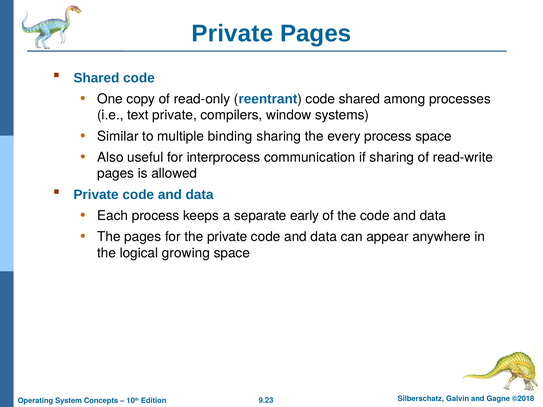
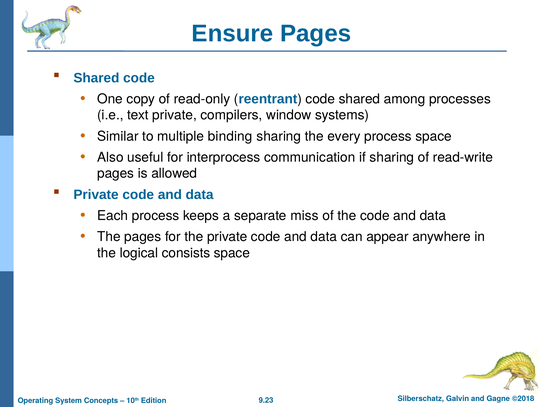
Private: Private -> Ensure (232, 33)
early: early -> miss (304, 216)
growing: growing -> consists (186, 253)
